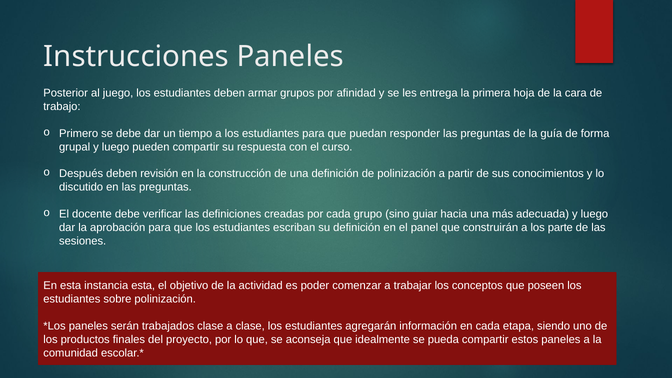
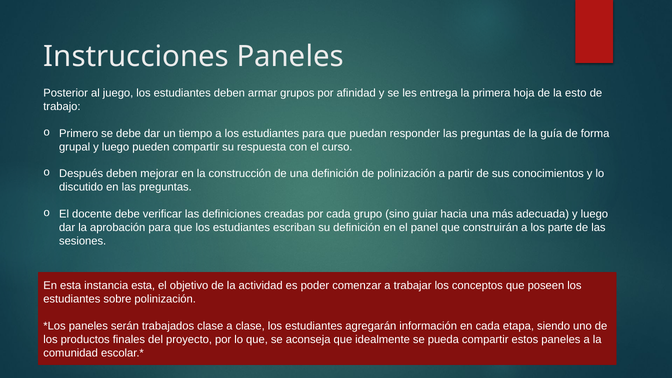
cara: cara -> esto (576, 93)
revisión: revisión -> mejorar (159, 174)
